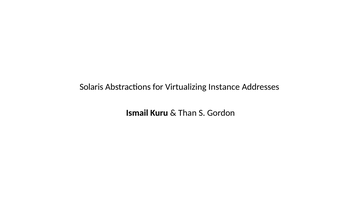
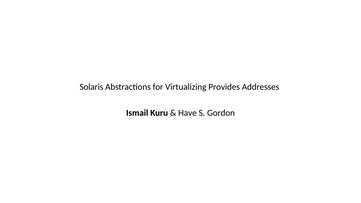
Instance: Instance -> Provides (224, 87)
Than: Than -> Have (187, 113)
